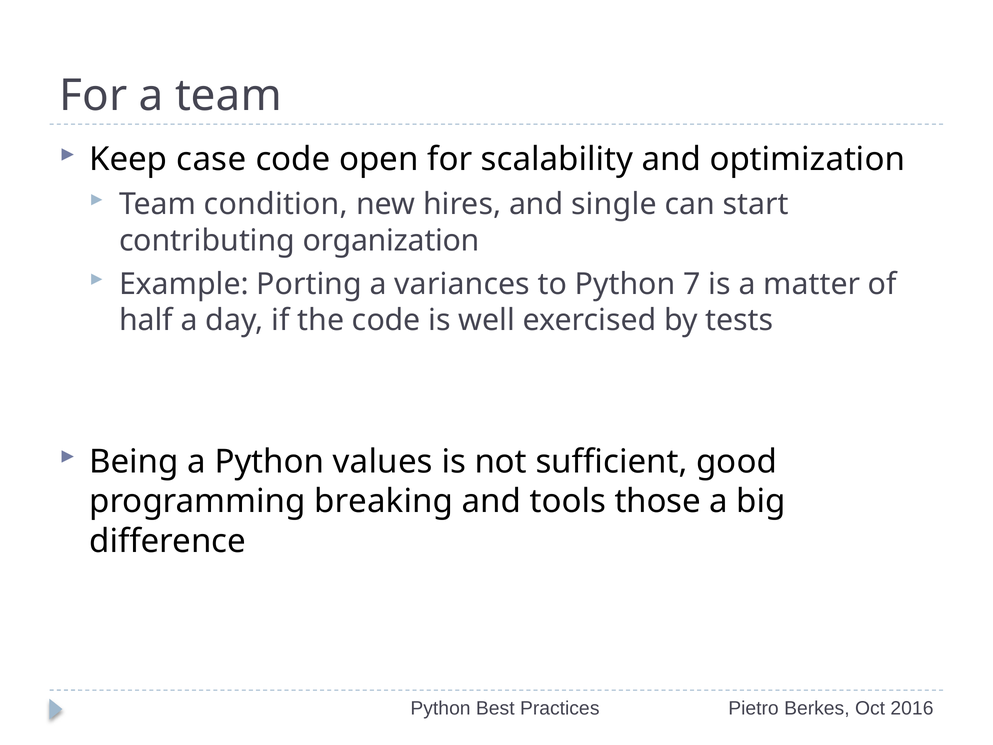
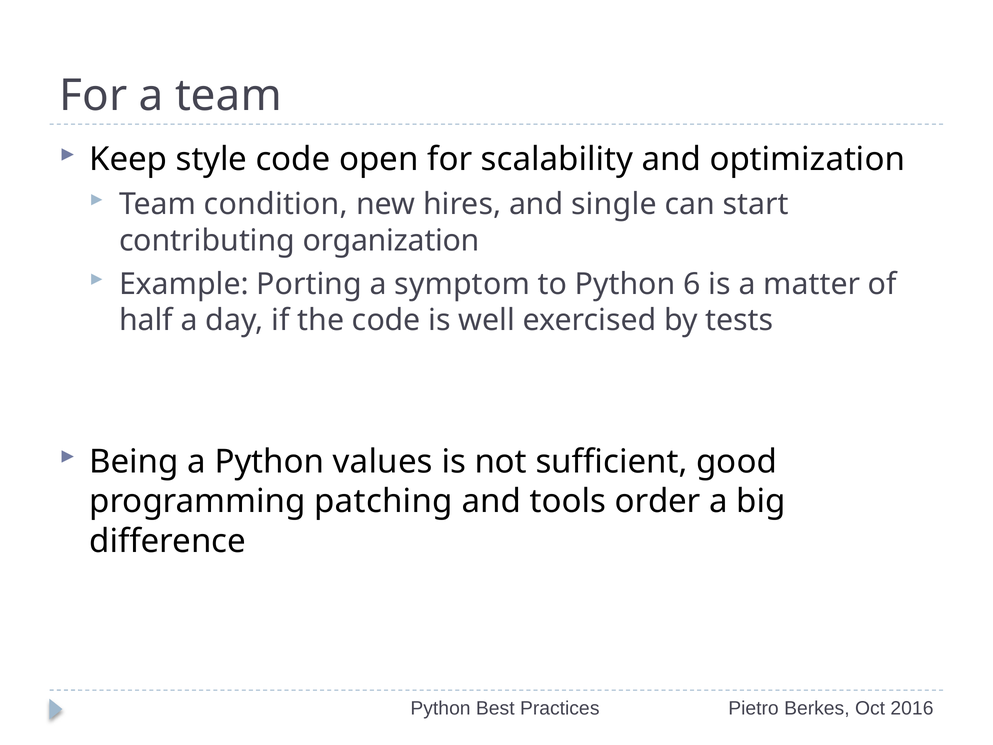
case: case -> style (212, 159)
variances: variances -> symptom (462, 284)
7: 7 -> 6 (692, 284)
breaking: breaking -> patching (384, 501)
those: those -> order (658, 501)
